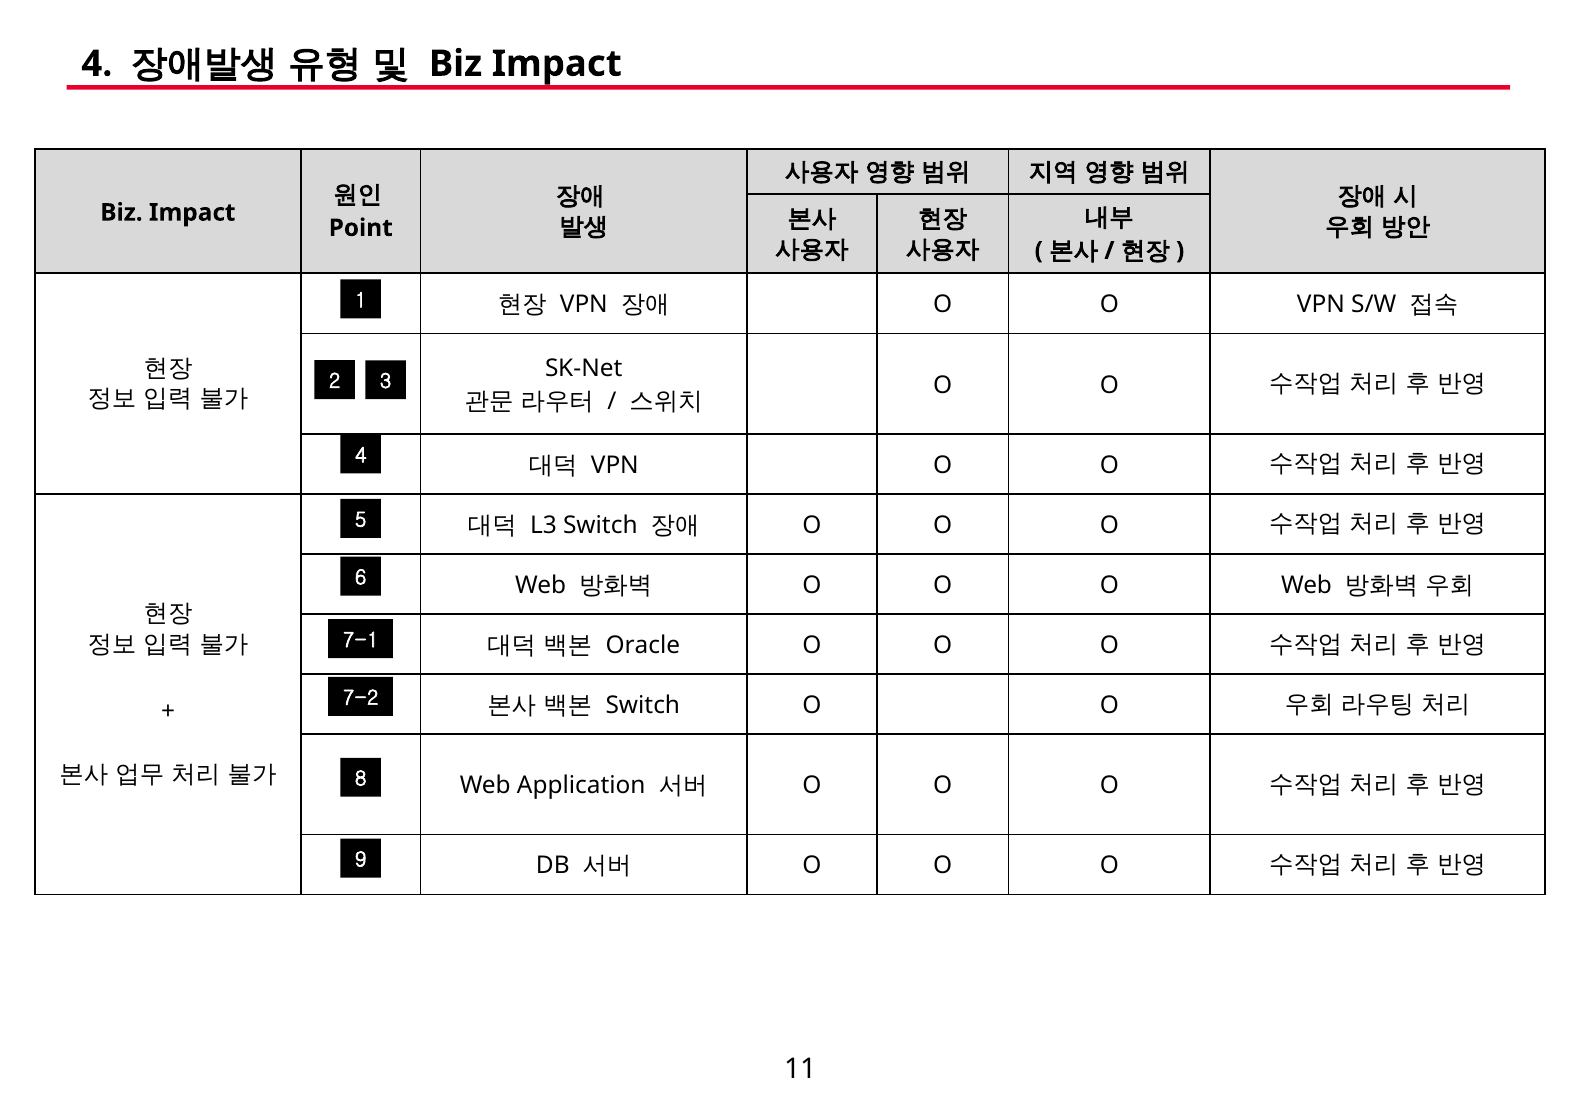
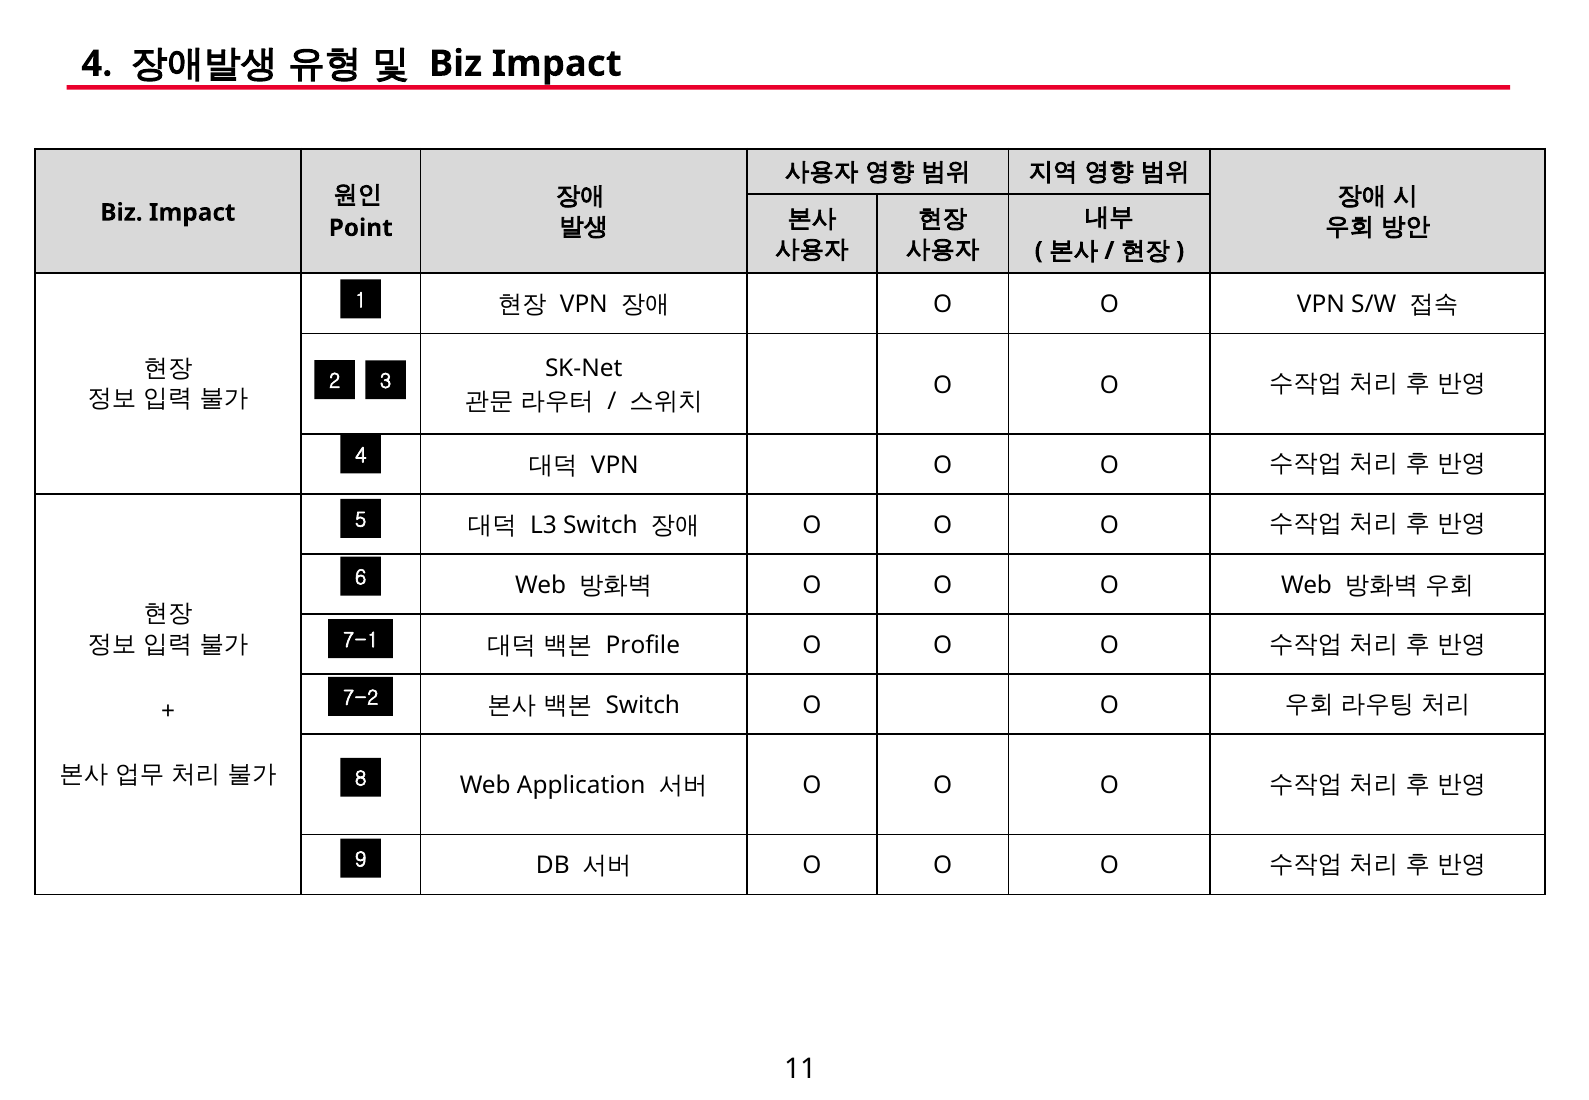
Oracle: Oracle -> Profile (643, 645)
